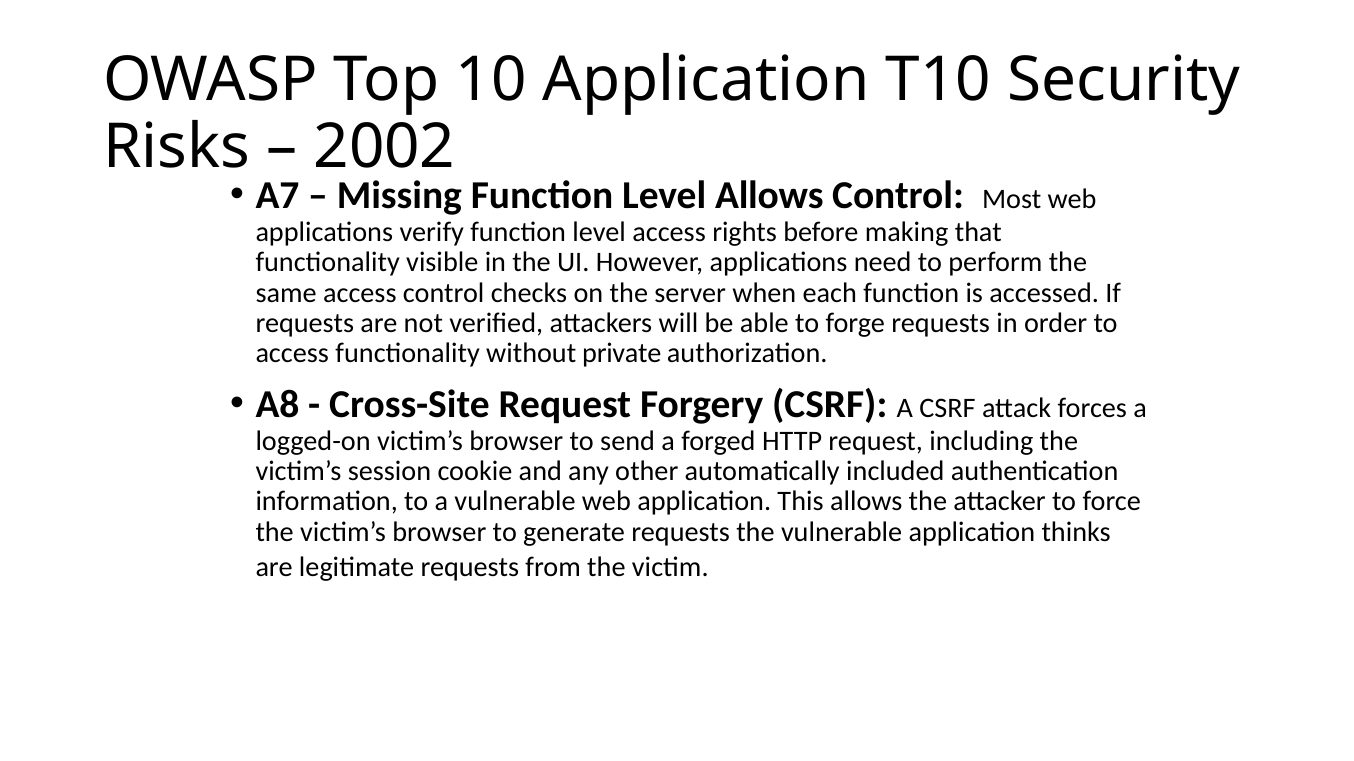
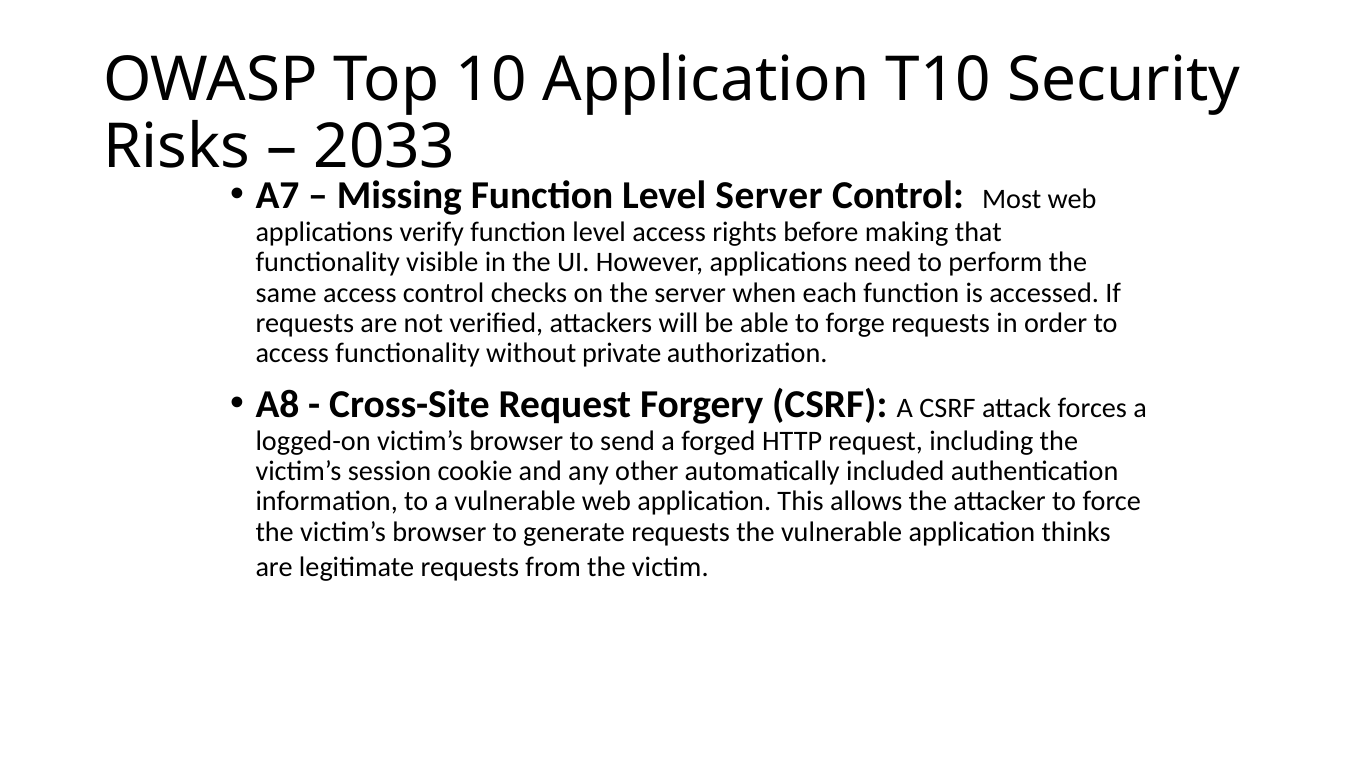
2002: 2002 -> 2033 (384, 147)
Level Allows: Allows -> Server (769, 195)
